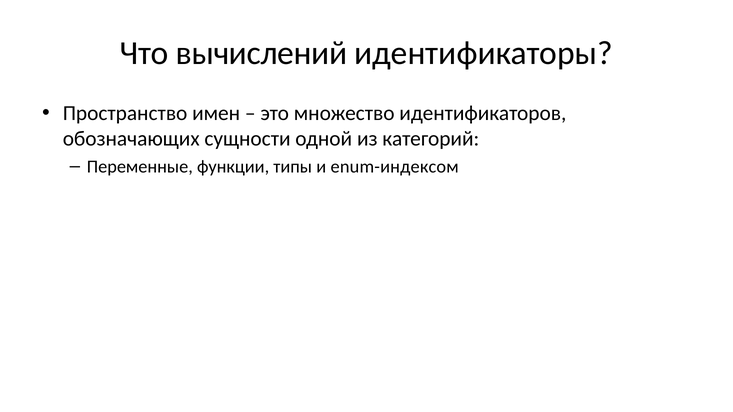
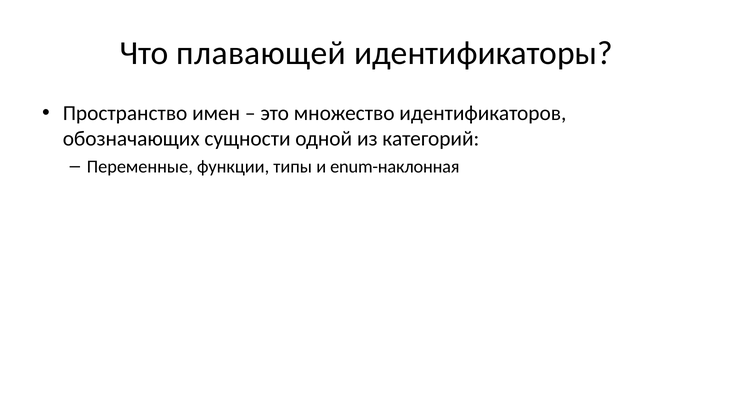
вычислений: вычислений -> плавающей (261, 53)
enum-индексом: enum-индексом -> enum-наклонная (395, 167)
